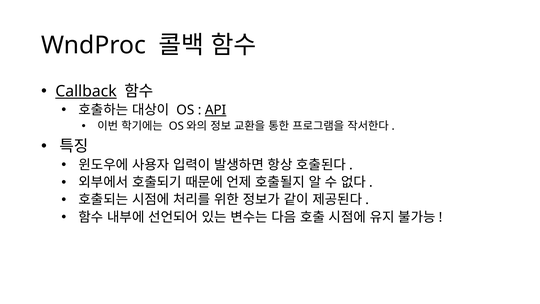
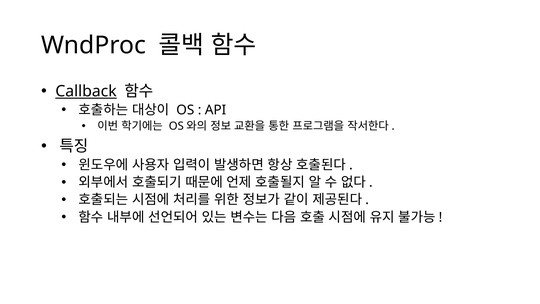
API underline: present -> none (216, 110)
